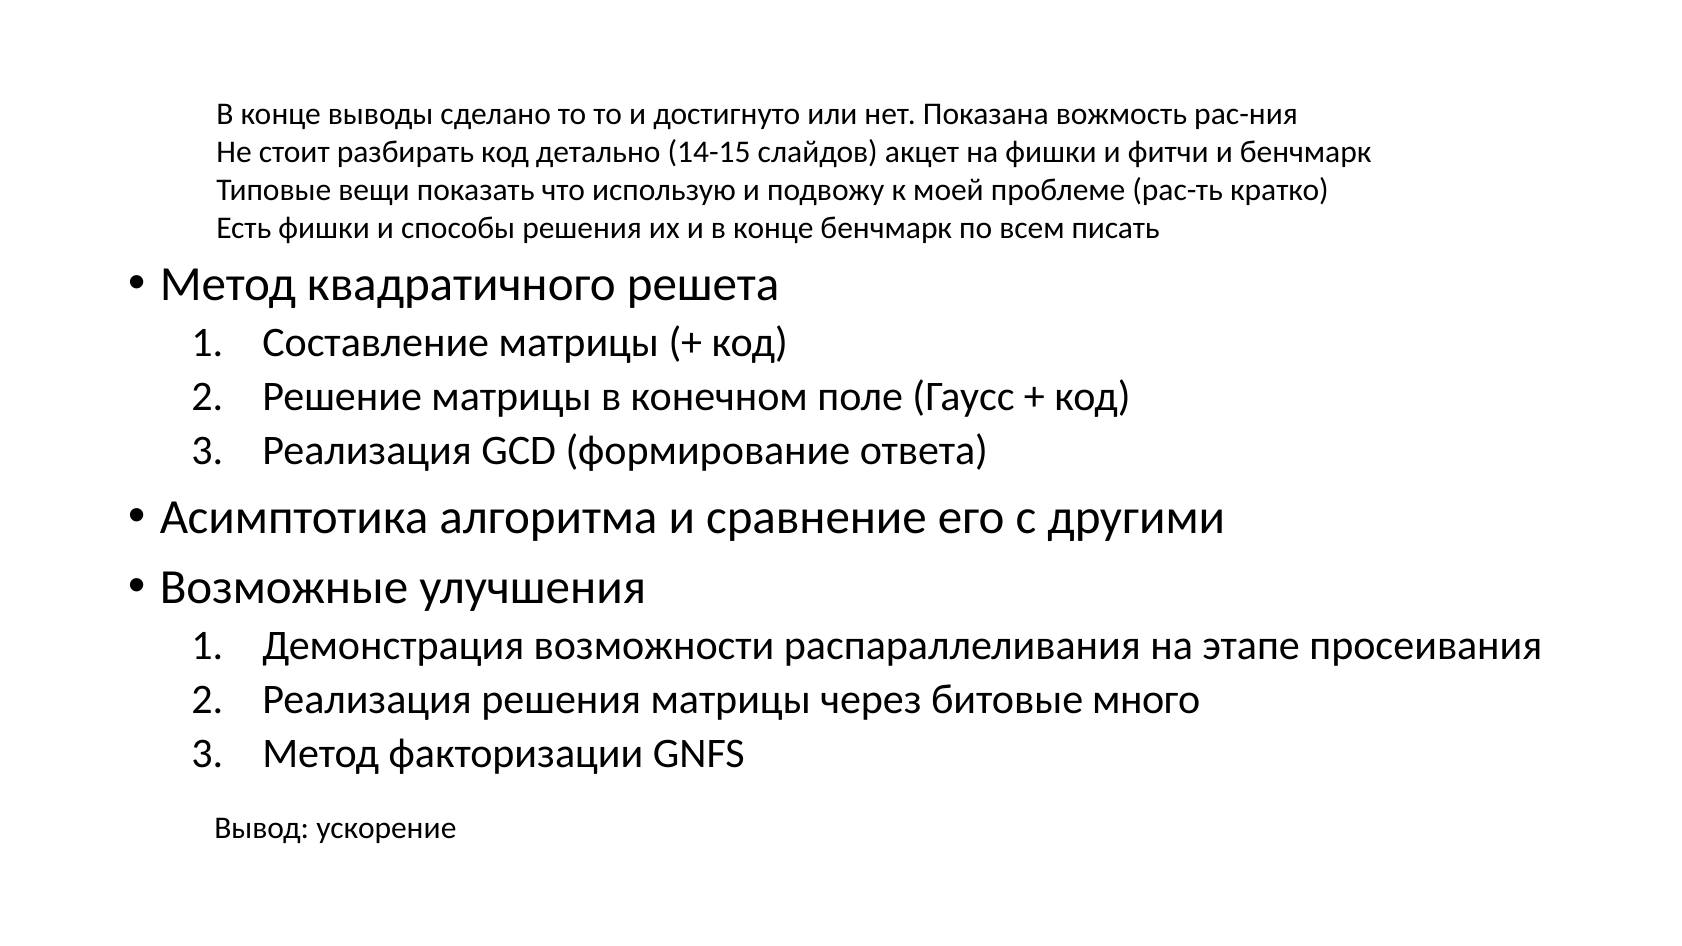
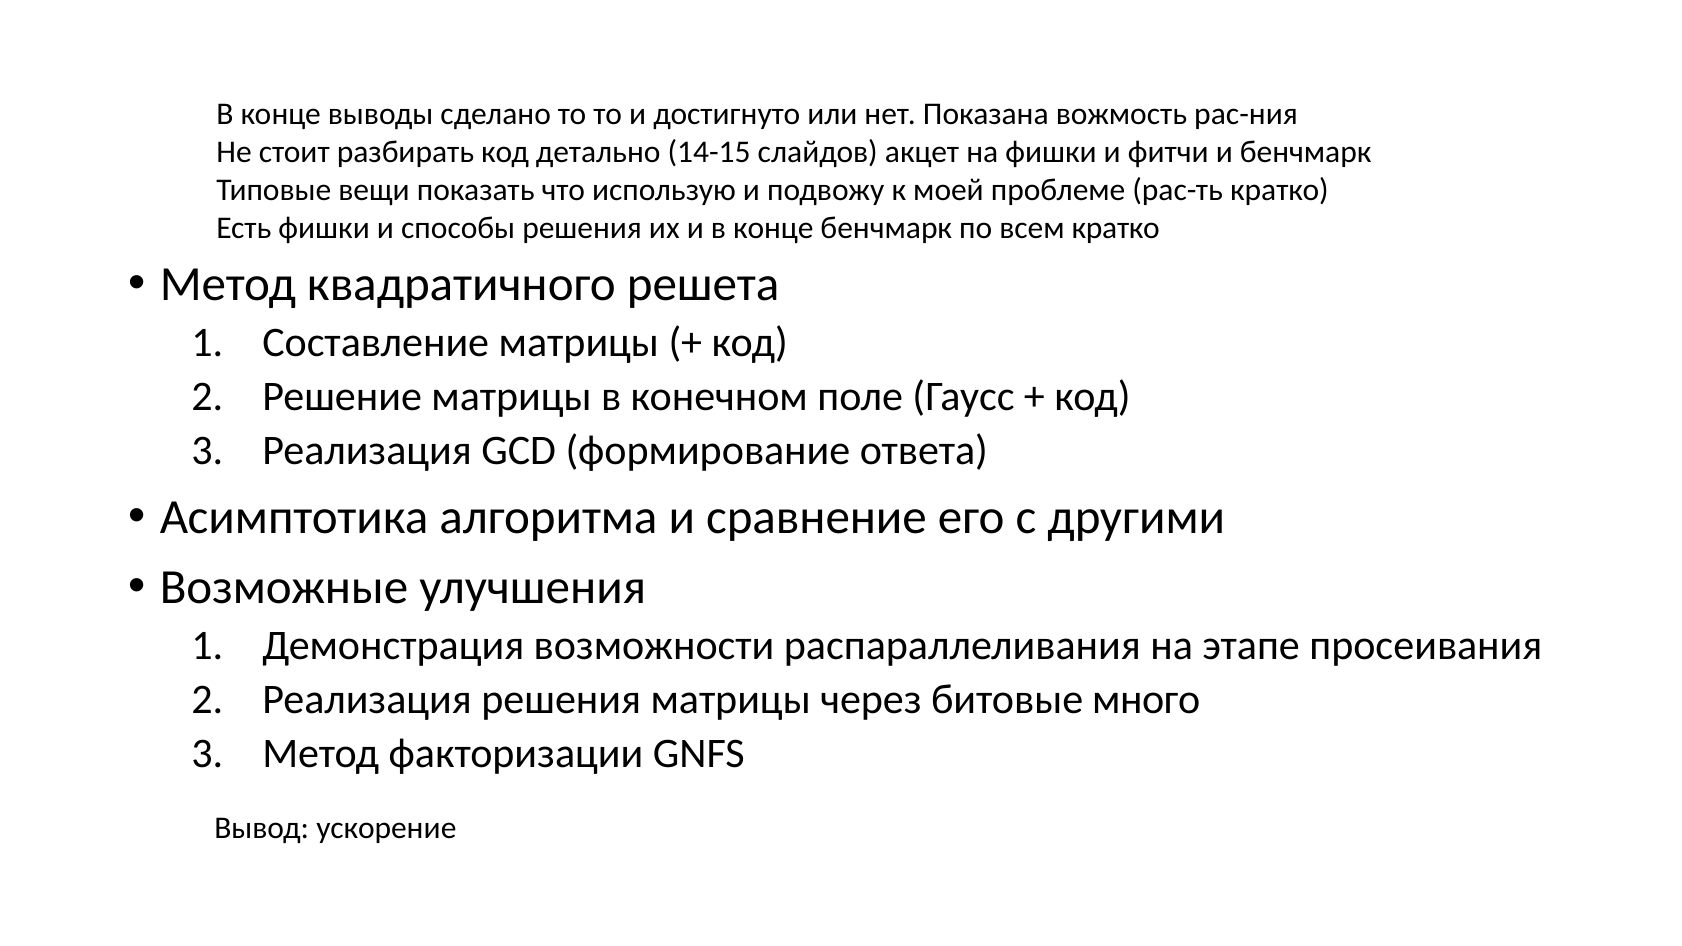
всем писать: писать -> кратко (1116, 228)
